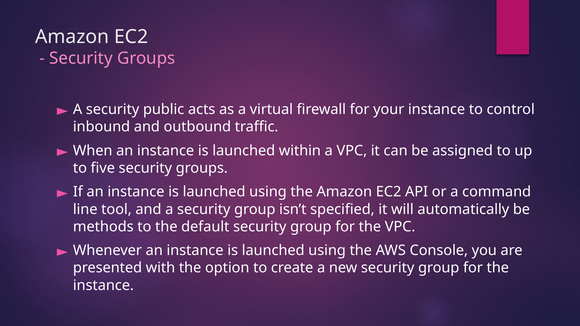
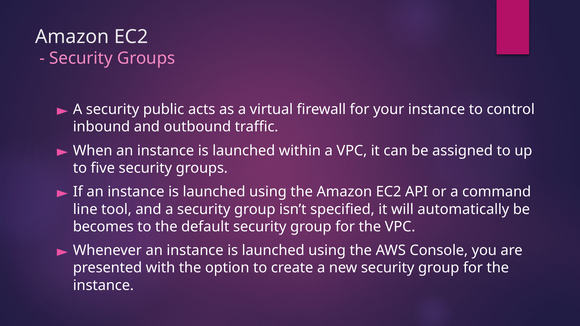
methods: methods -> becomes (103, 227)
